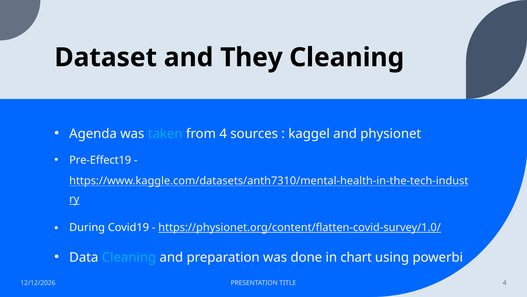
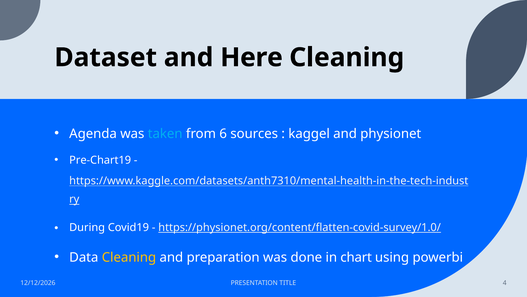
They: They -> Here (251, 57)
from 4: 4 -> 6 (223, 133)
Pre-Effect19: Pre-Effect19 -> Pre-Chart19 (100, 160)
Cleaning colour: light blue -> yellow (129, 257)
